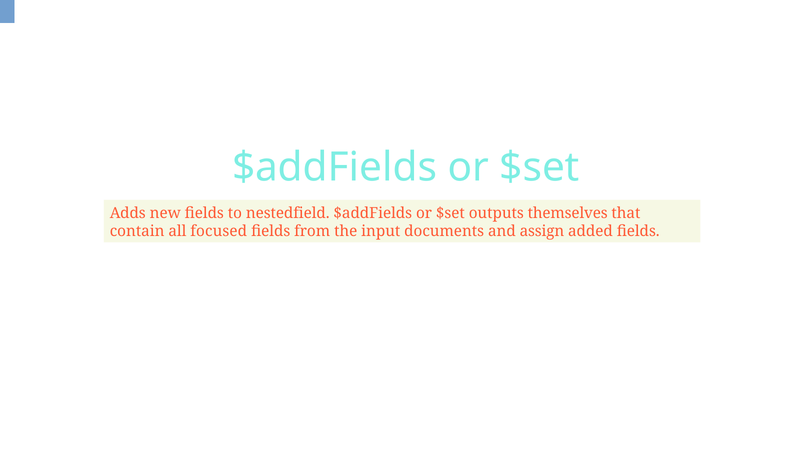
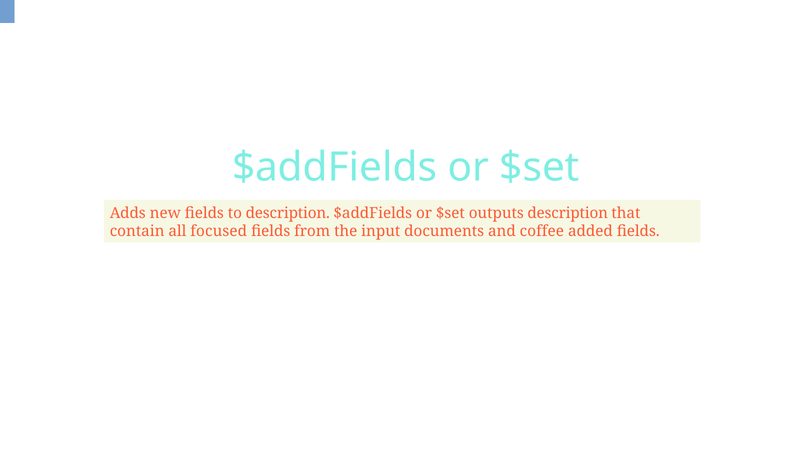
to nestedfield: nestedfield -> description (288, 213)
outputs themselves: themselves -> description (568, 213)
assign: assign -> coffee (542, 231)
